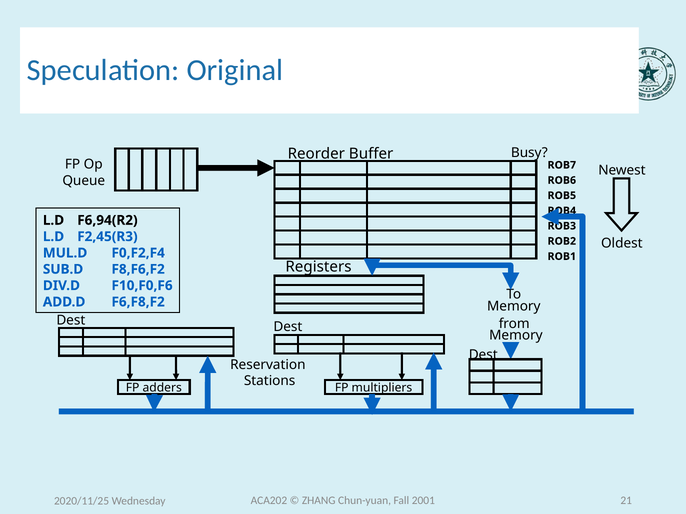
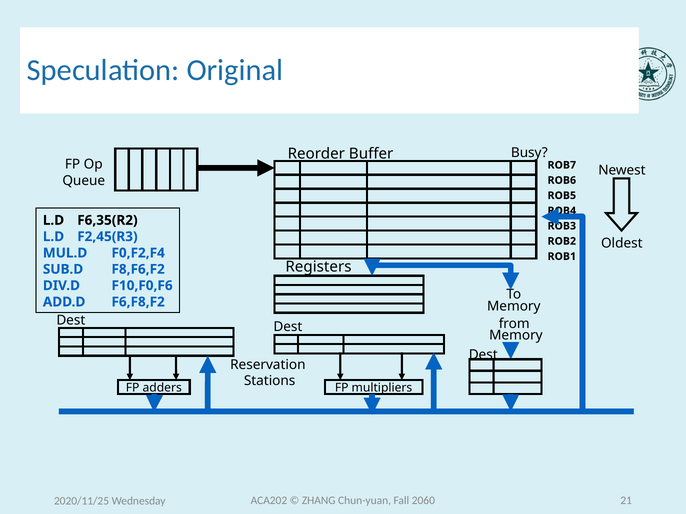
F6,94(R2: F6,94(R2 -> F6,35(R2 (107, 220)
2001: 2001 -> 2060 (423, 501)
